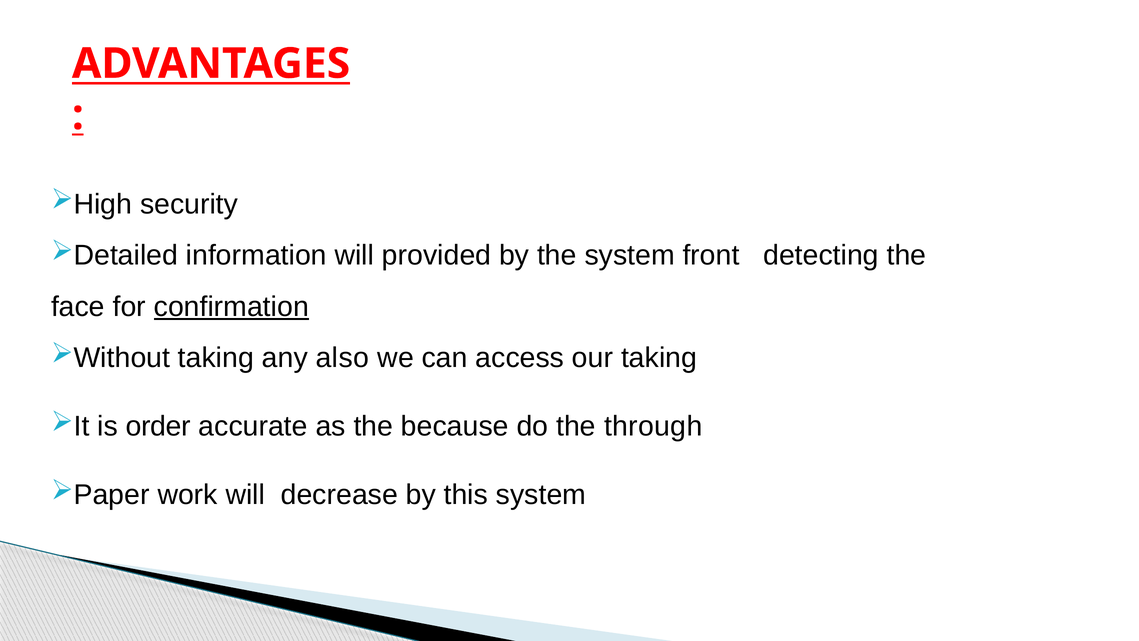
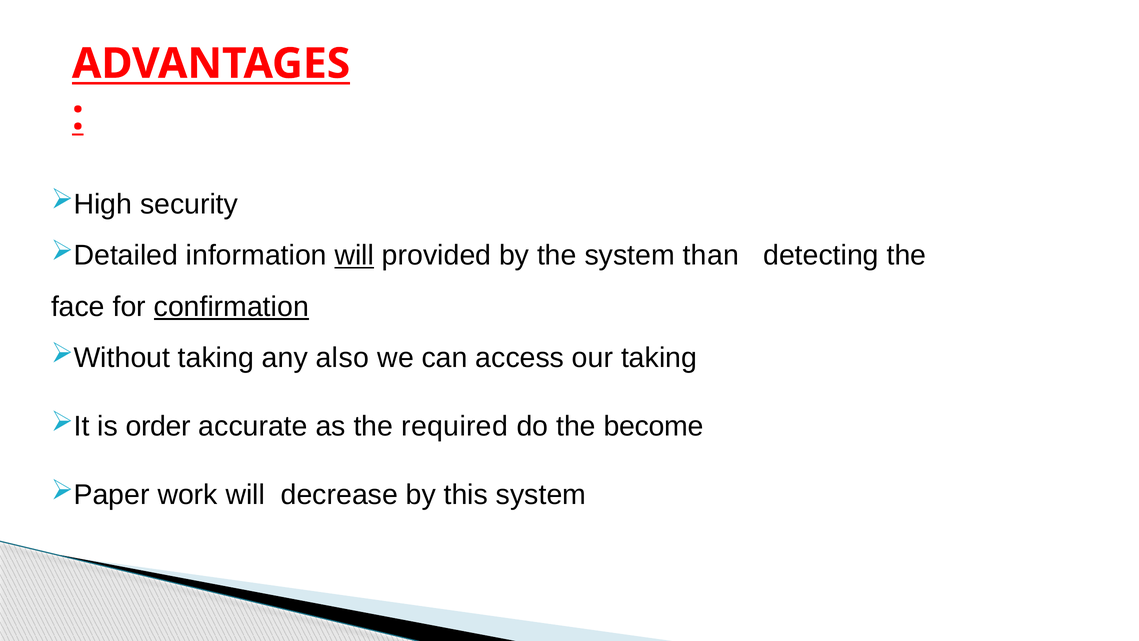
will underline: none -> present (354, 255)
front: front -> than (711, 255)
because: because -> required (455, 426)
through: through -> become (654, 426)
